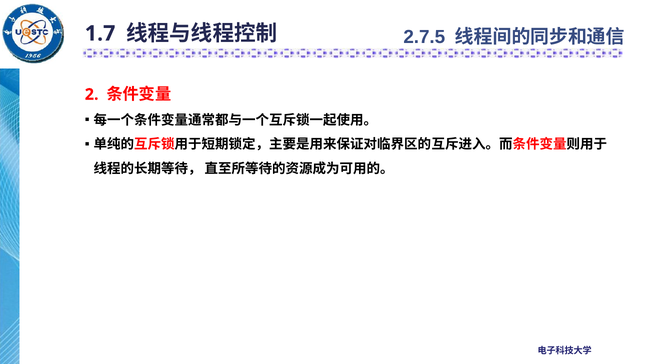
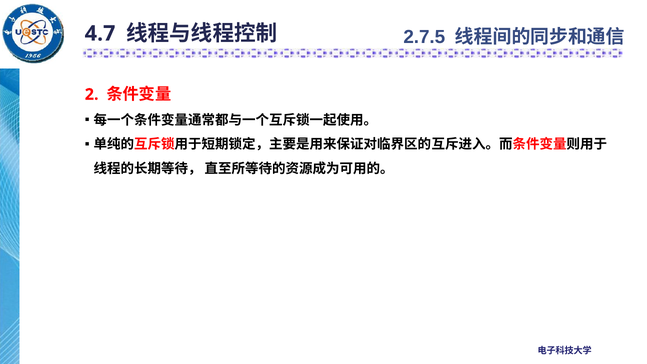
1.7: 1.7 -> 4.7 (100, 33)
